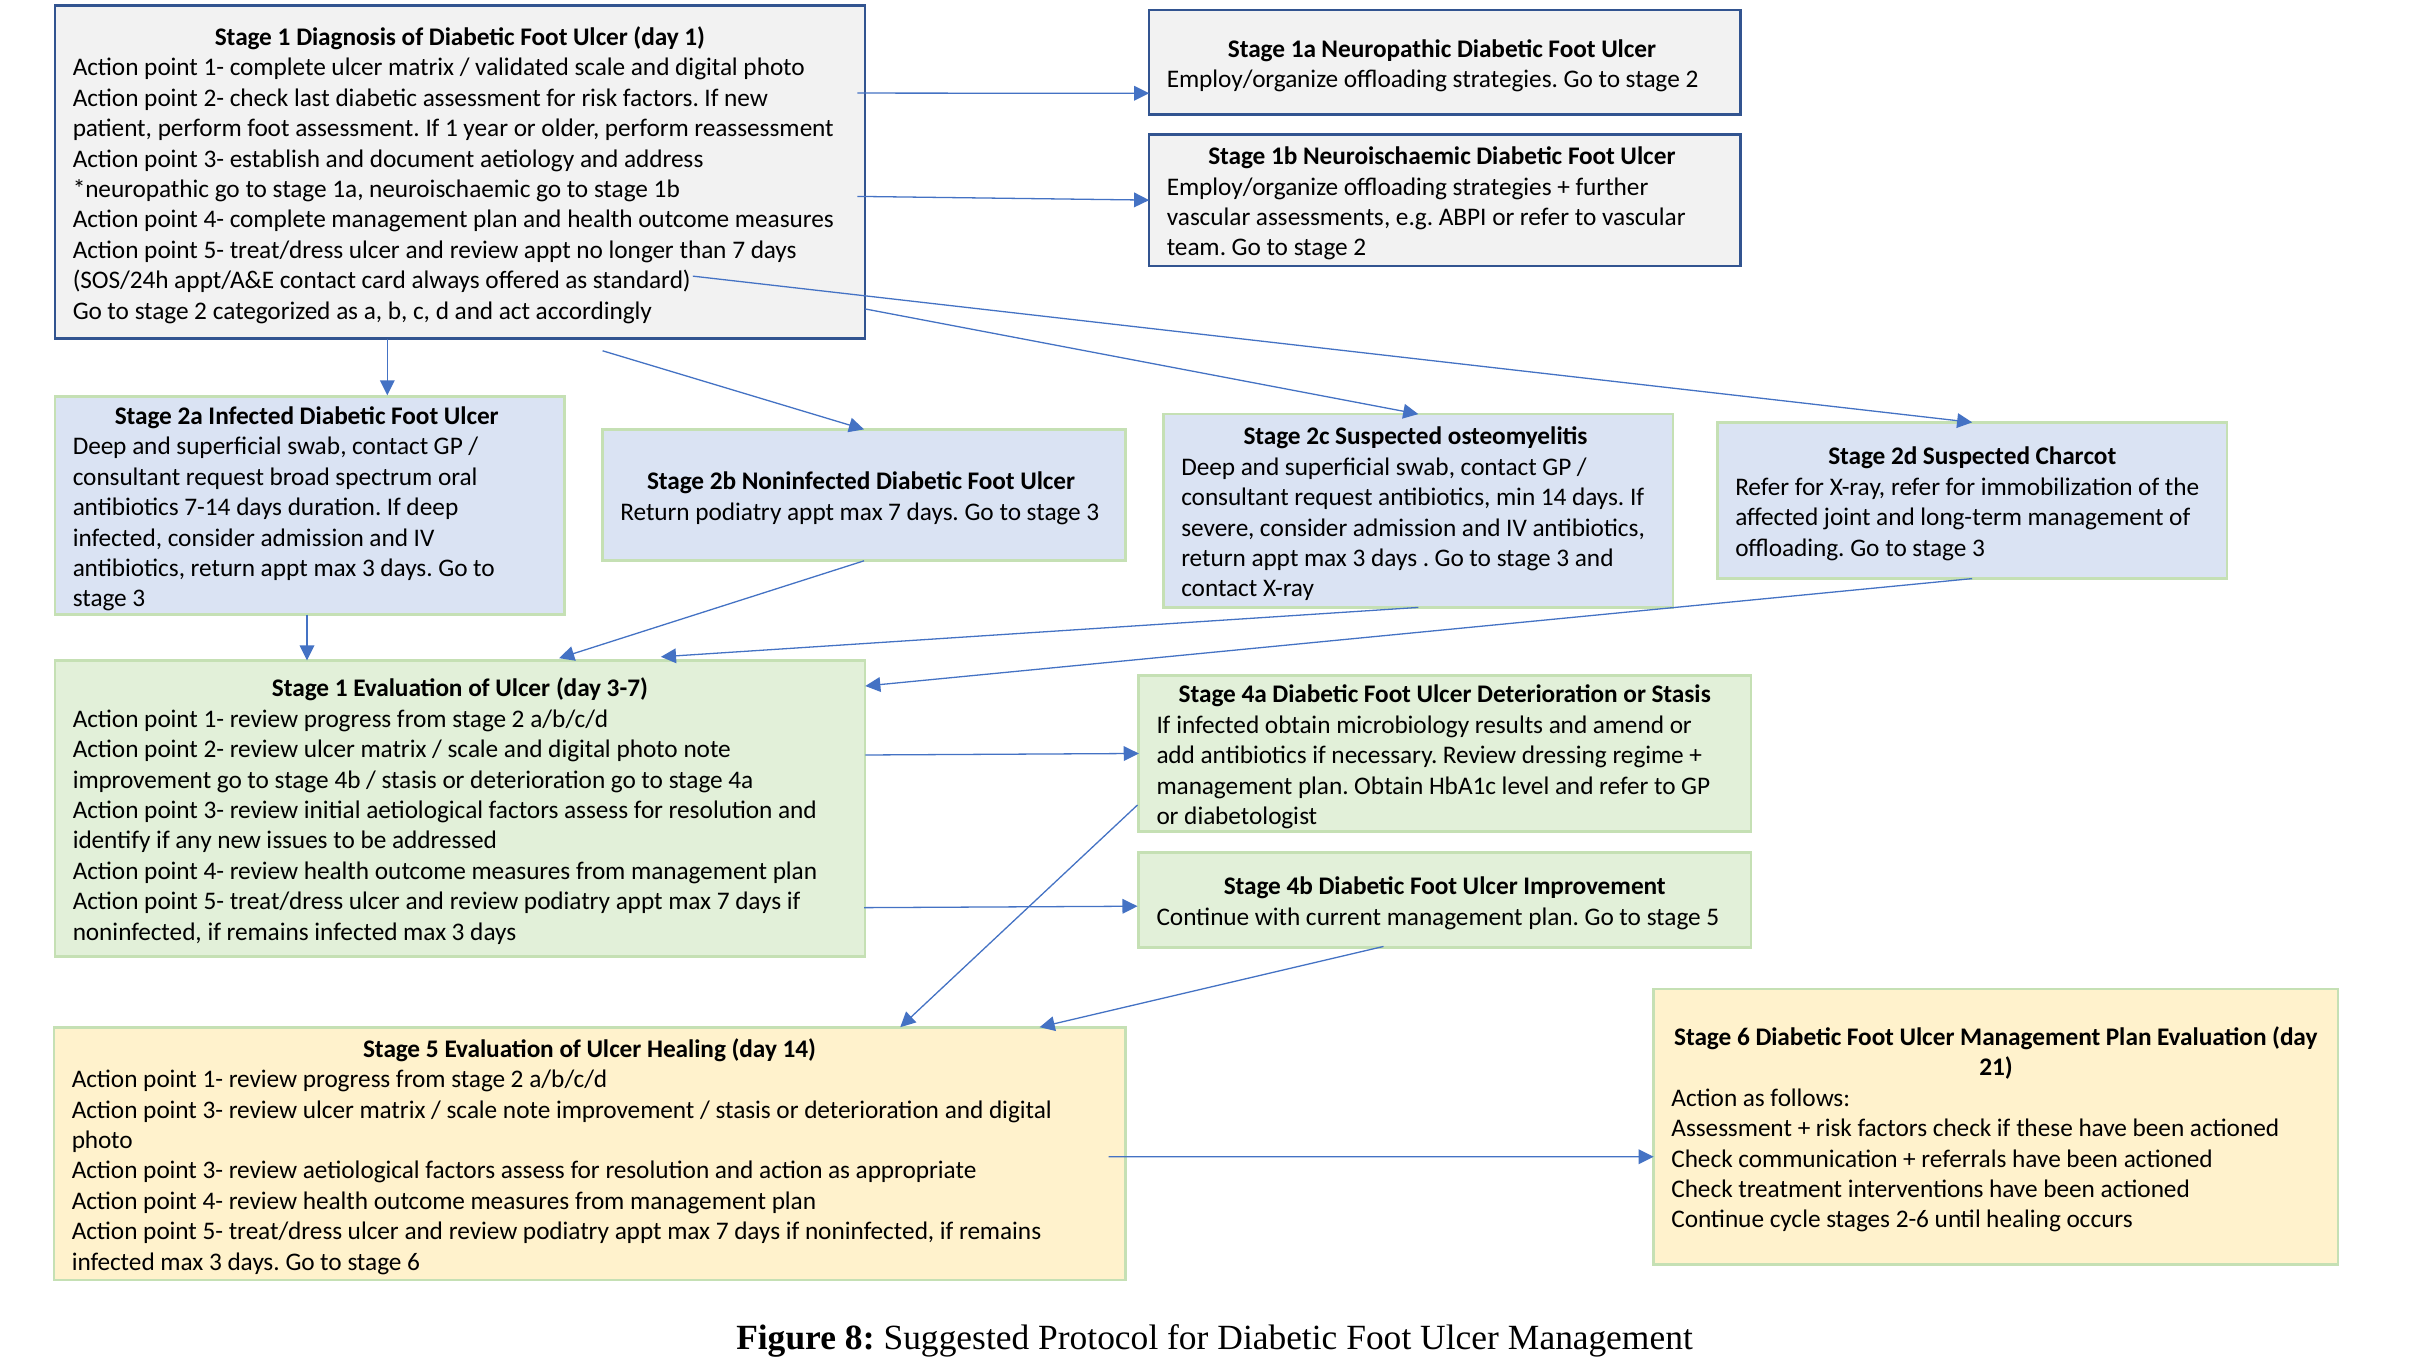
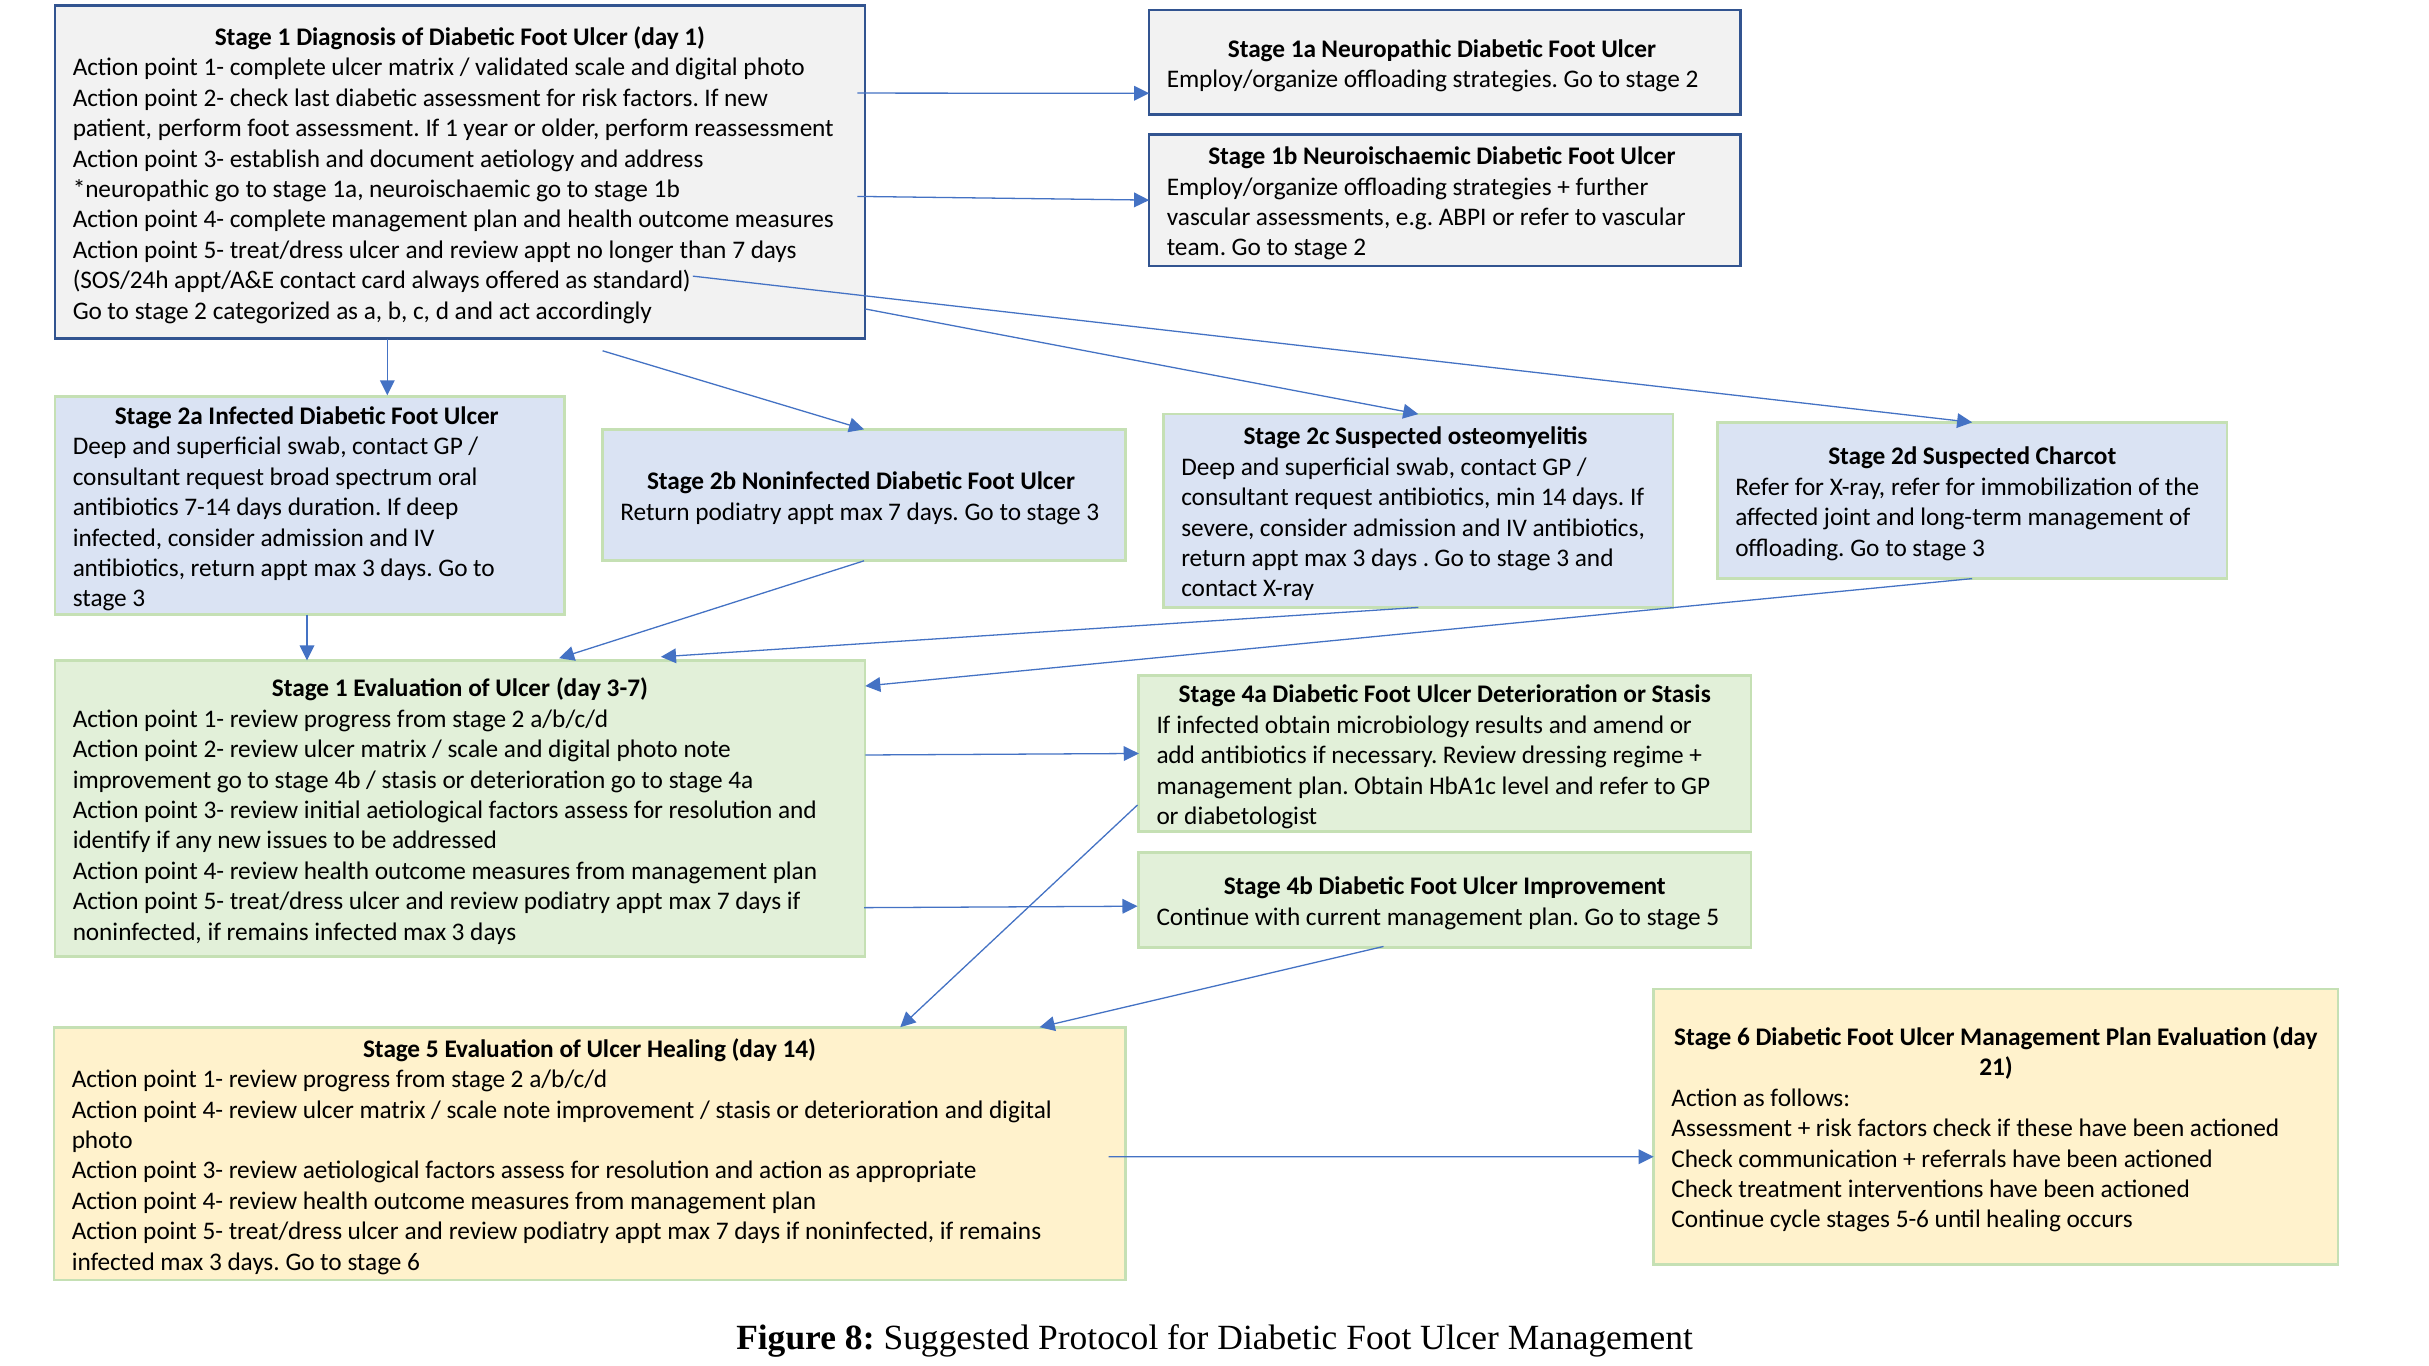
3-: 3- -> 4- (213, 1110)
2-6: 2-6 -> 5-6 (1912, 1220)
